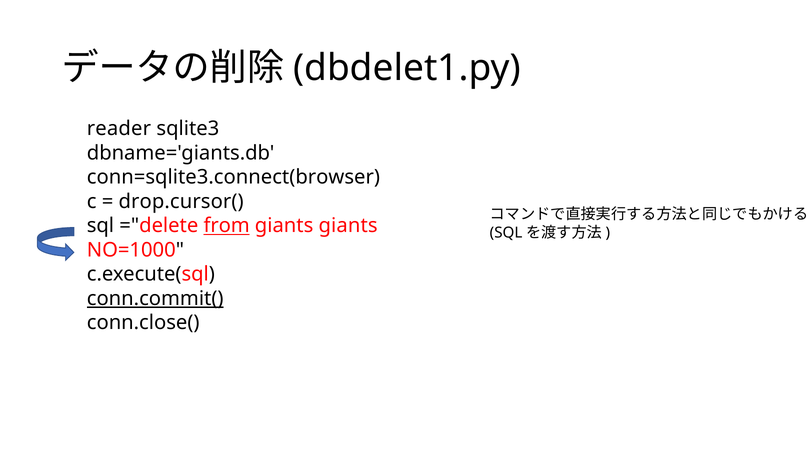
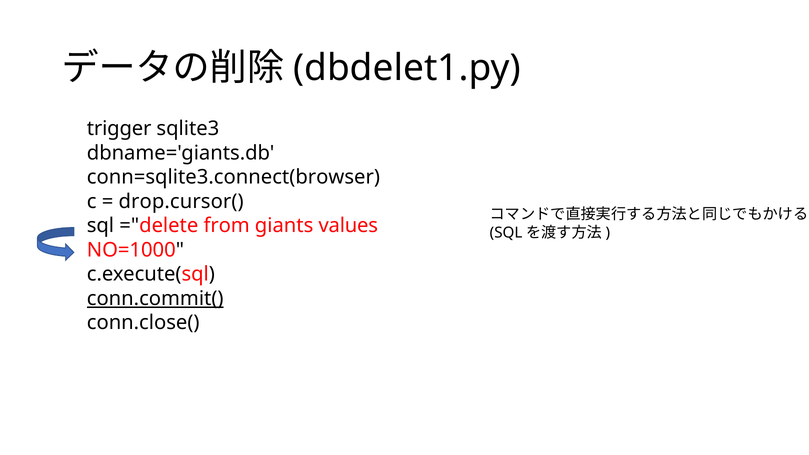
reader: reader -> trigger (119, 129)
from underline: present -> none (227, 226)
giants giants: giants -> values (348, 226)
